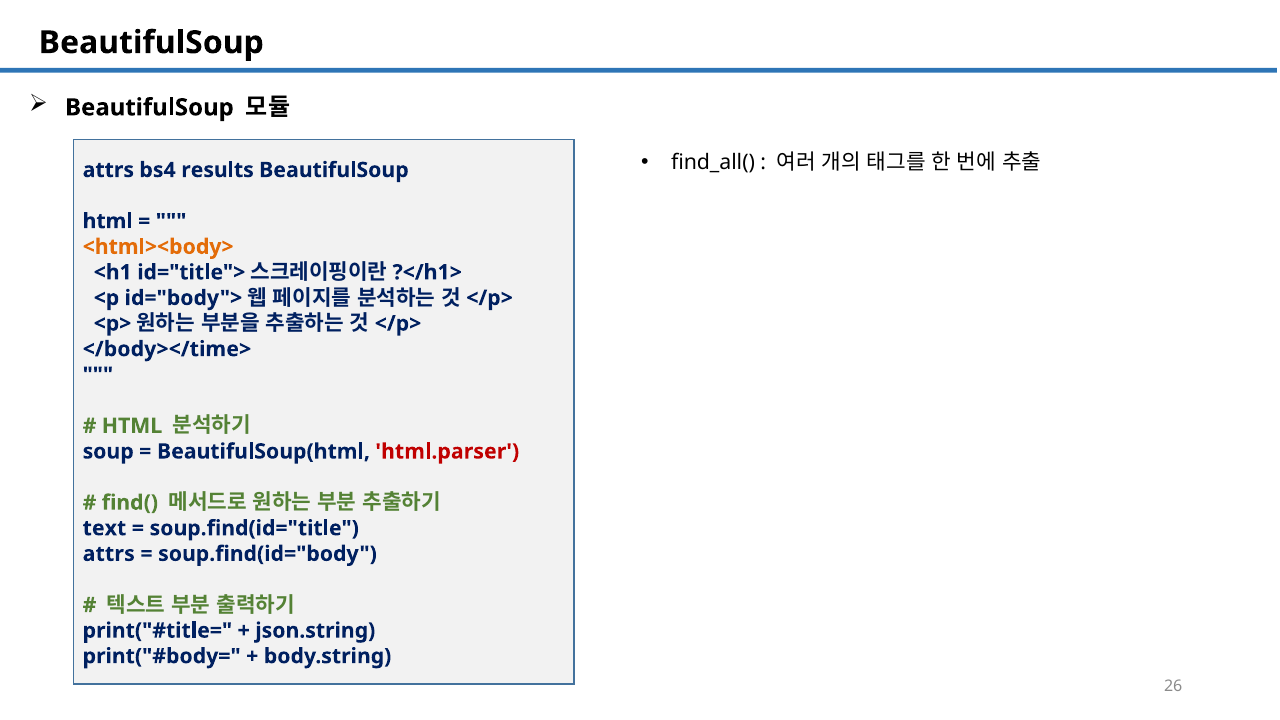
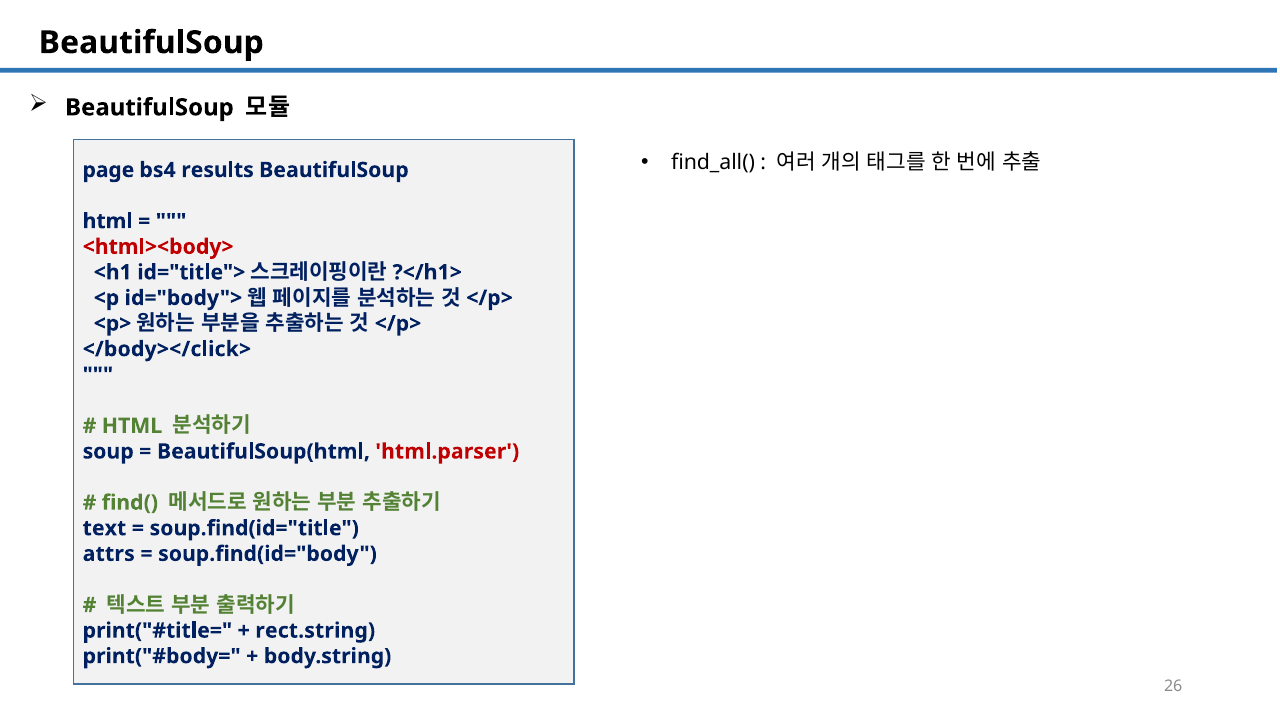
attrs: attrs -> page (108, 170)
<html><body> colour: orange -> red (158, 247)
</body></time>: </body></time> -> </body></click> (167, 349)
json.string: json.string -> rect.string (315, 631)
